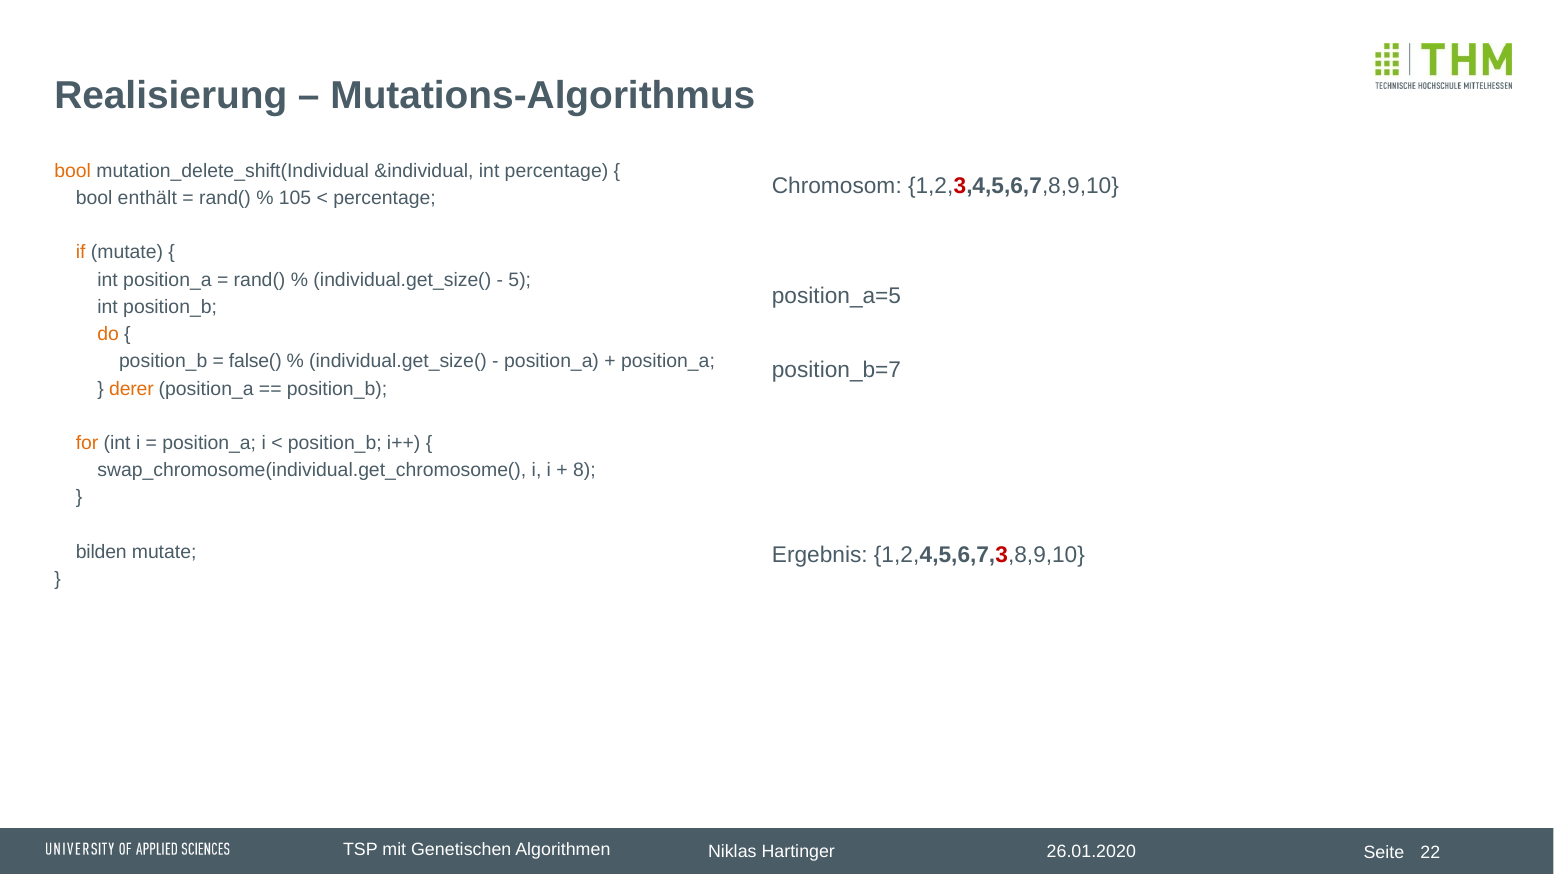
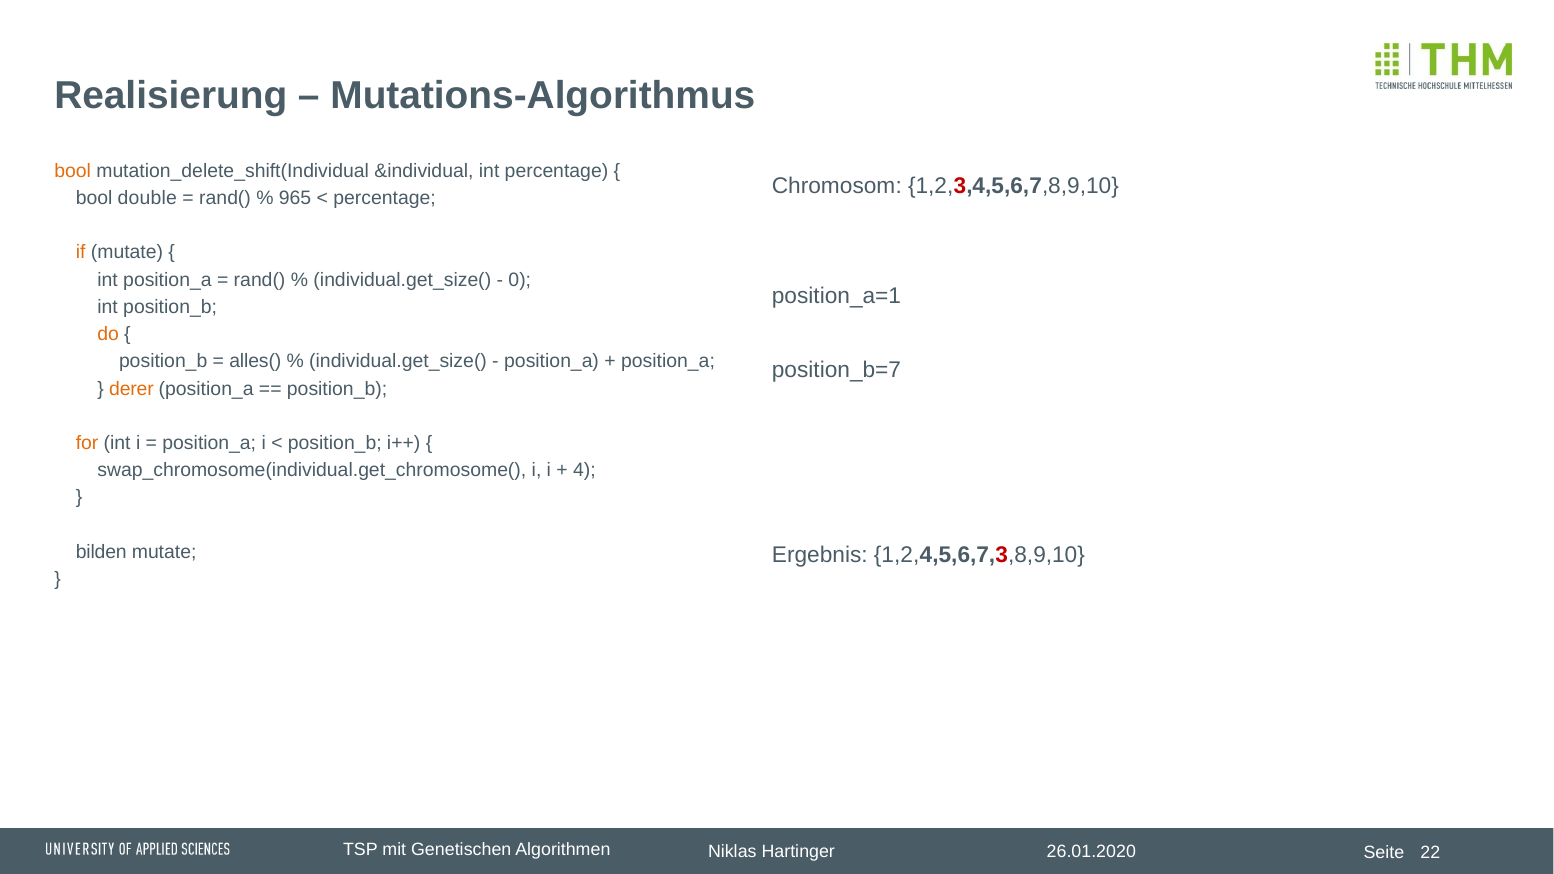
enthält: enthält -> double (147, 198)
105: 105 -> 965 (295, 198)
5: 5 -> 0 (520, 280)
position_a=5: position_a=5 -> position_a=1 (836, 296)
false(: false( -> alles( (255, 361)
8: 8 -> 4 (584, 470)
